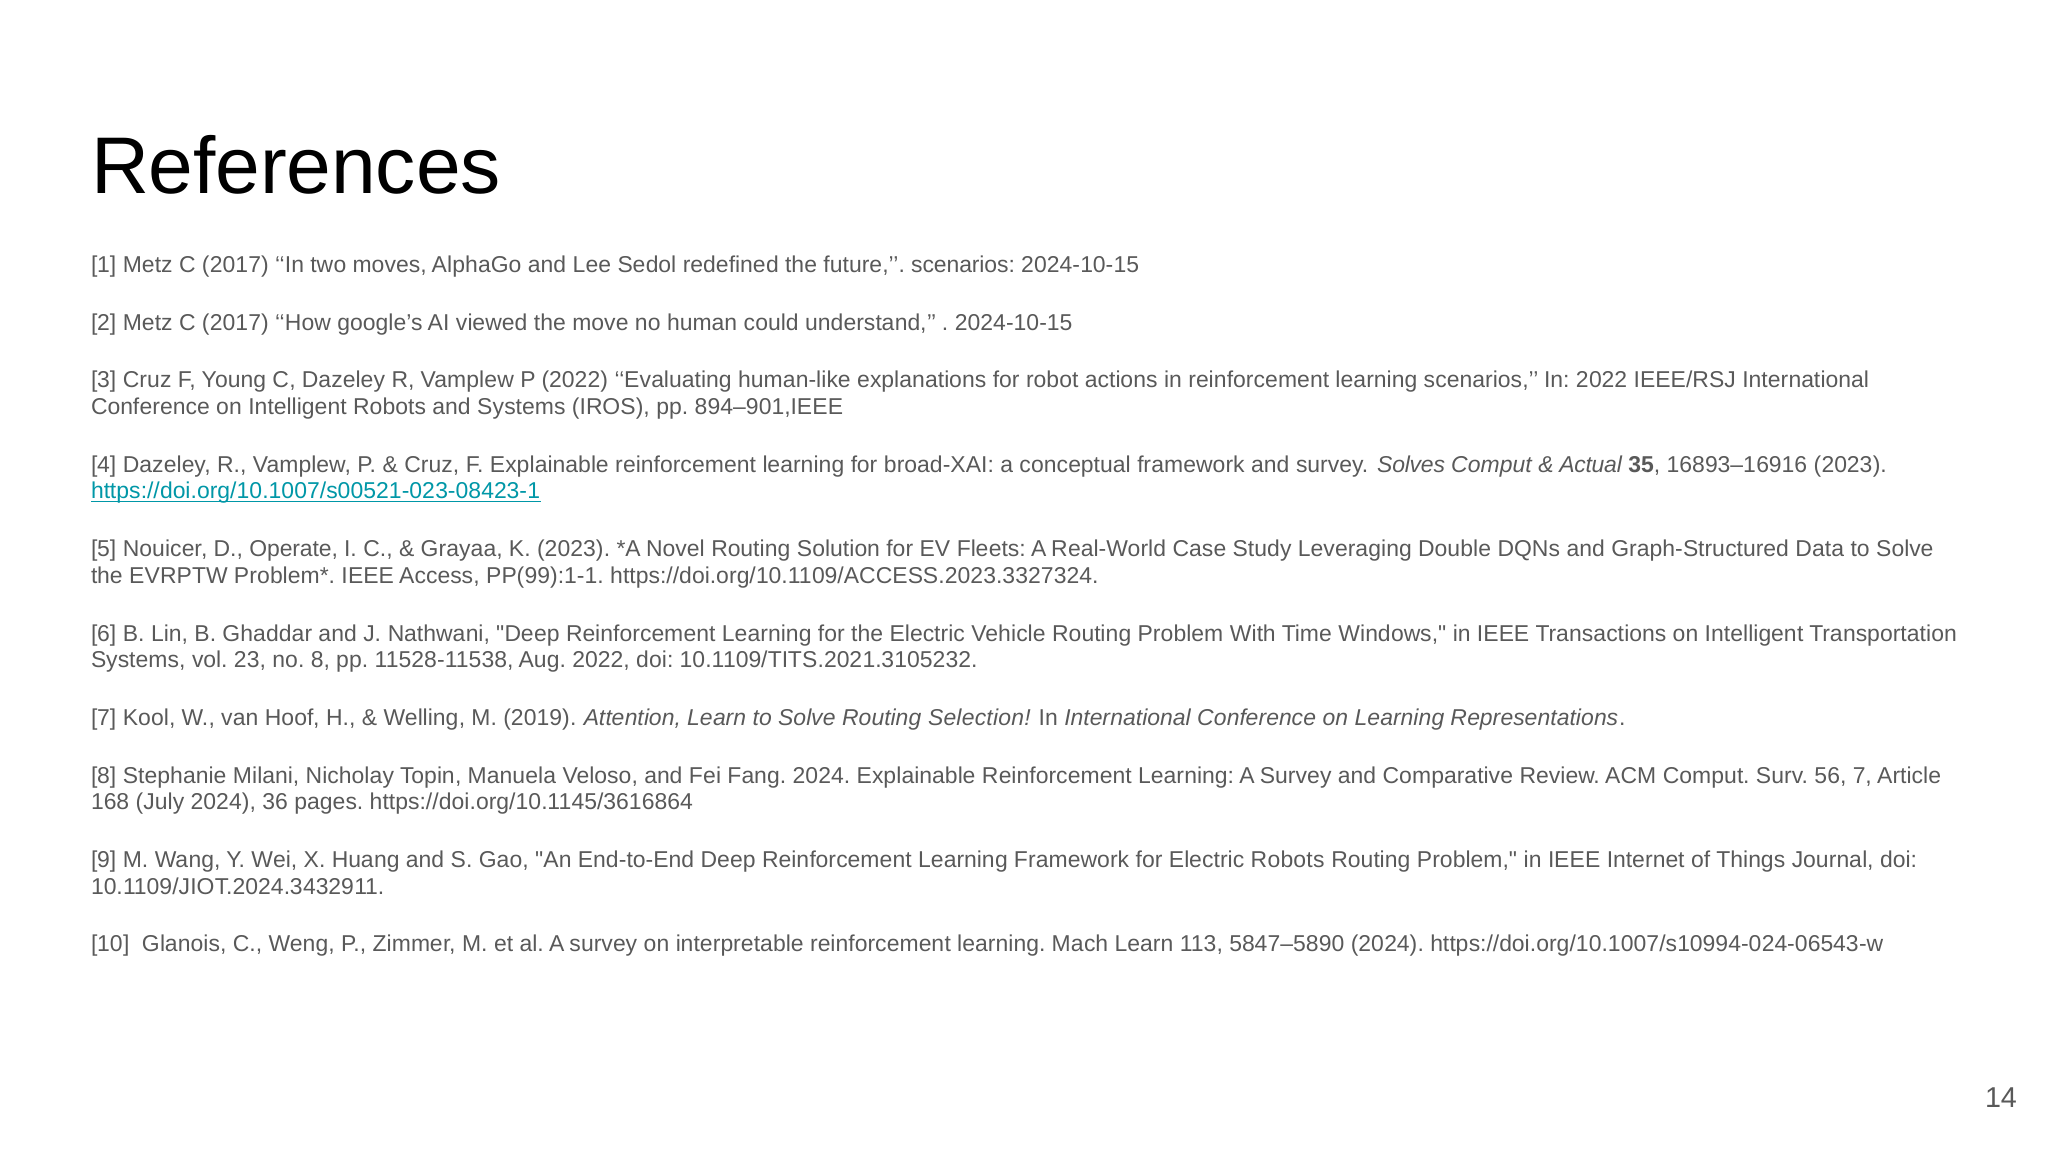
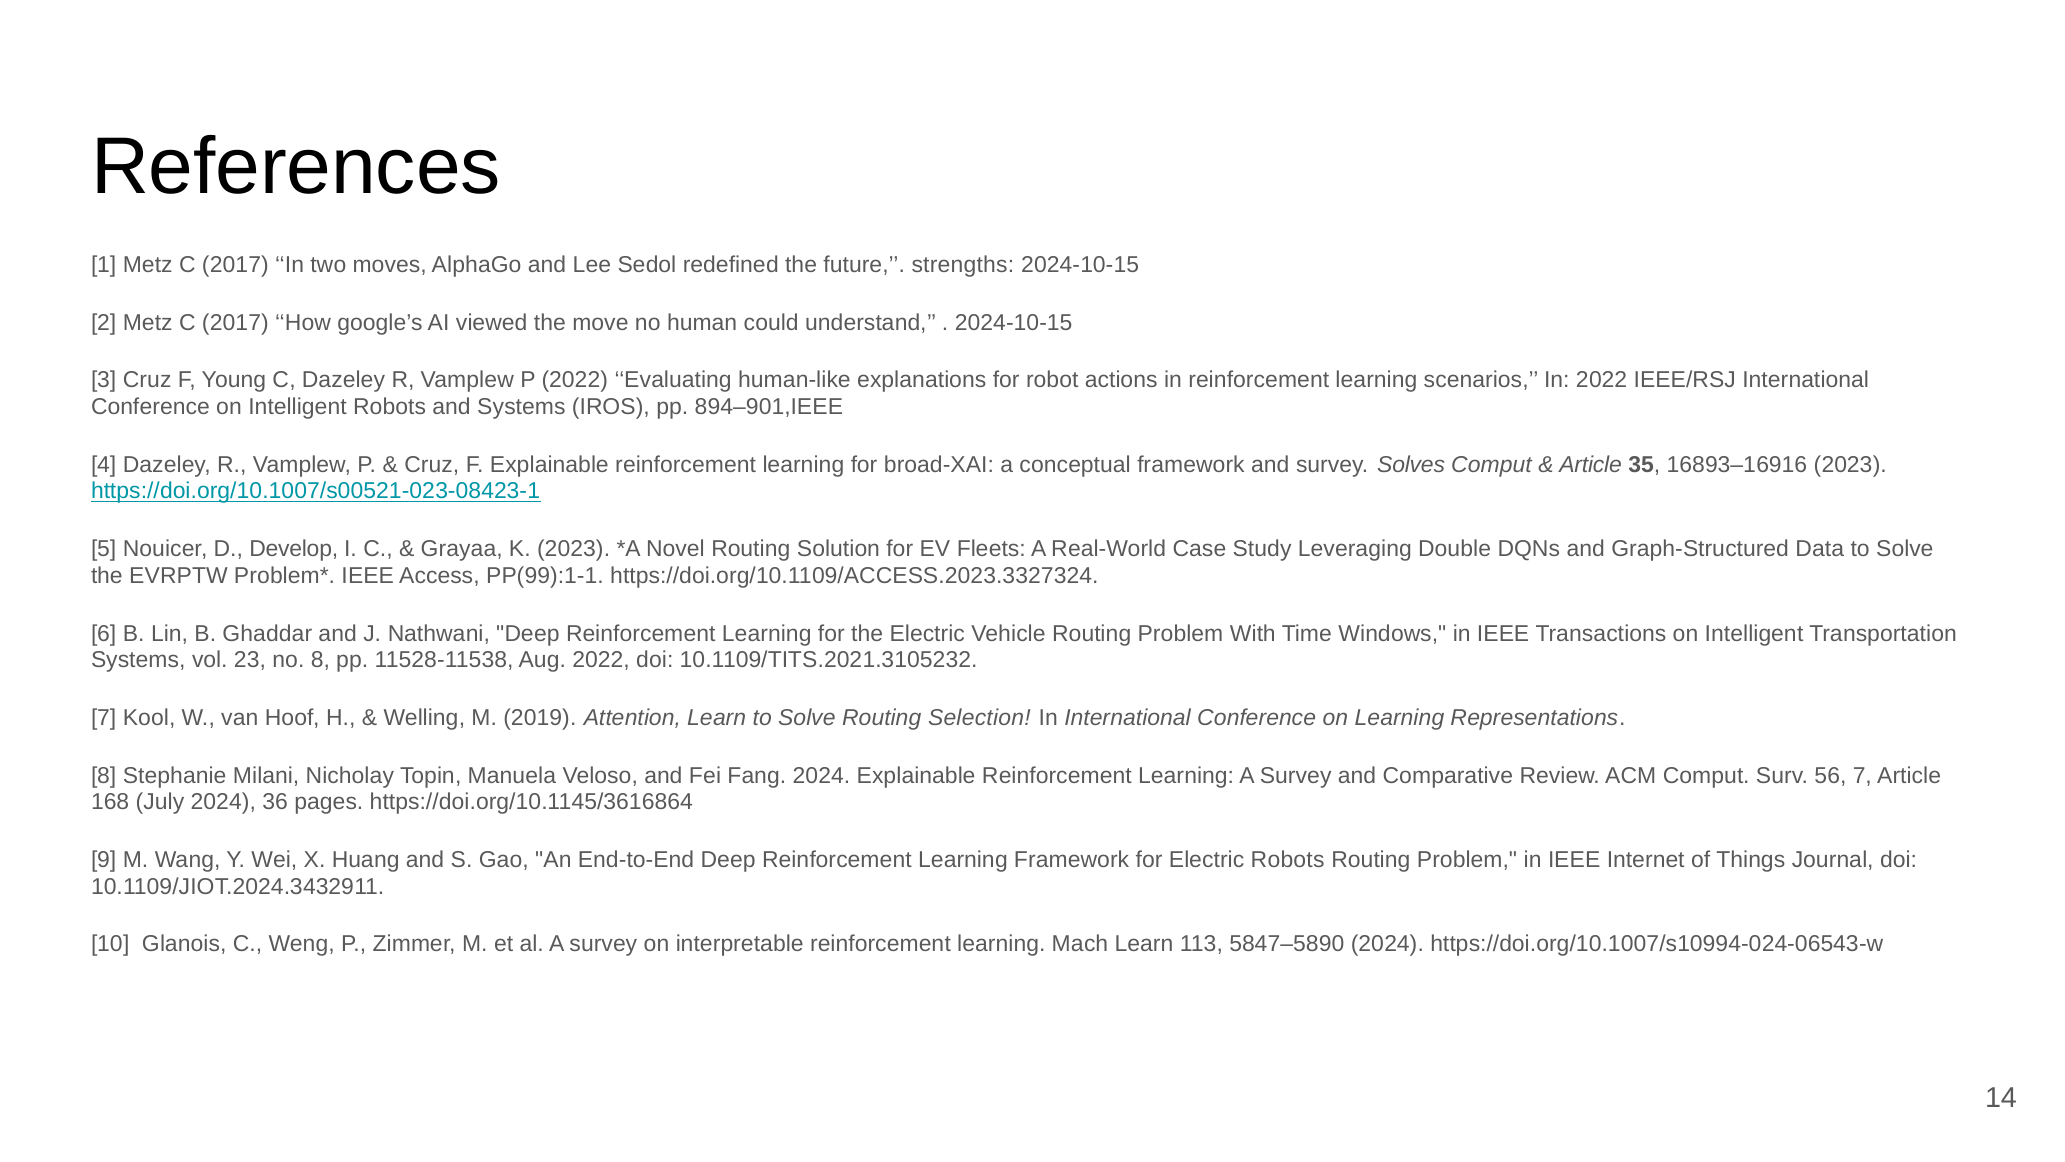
future scenarios: scenarios -> strengths (963, 265)
Actual: Actual -> Article (1591, 464)
Operate: Operate -> Develop (294, 549)
